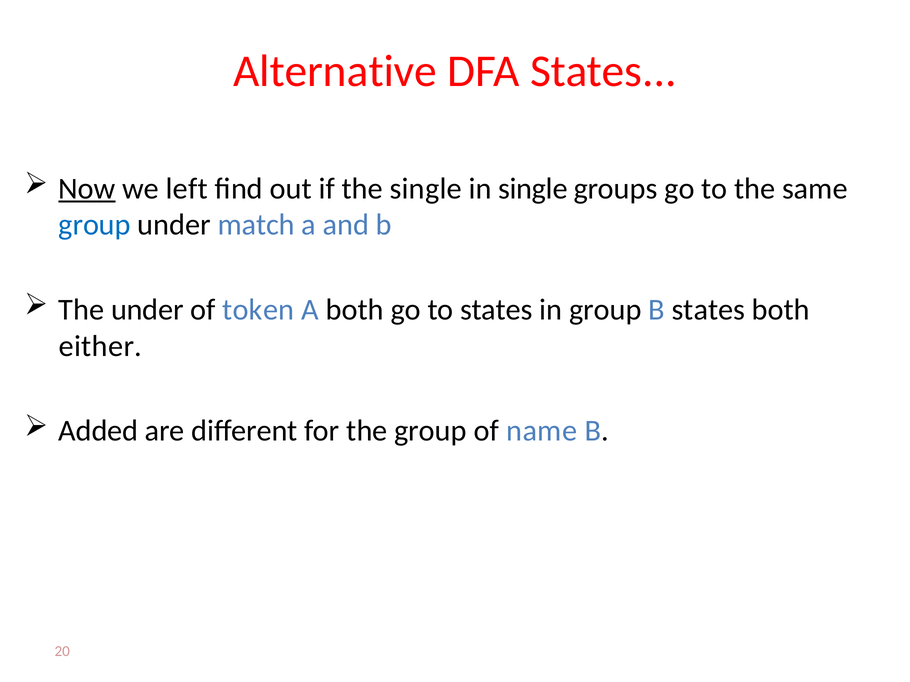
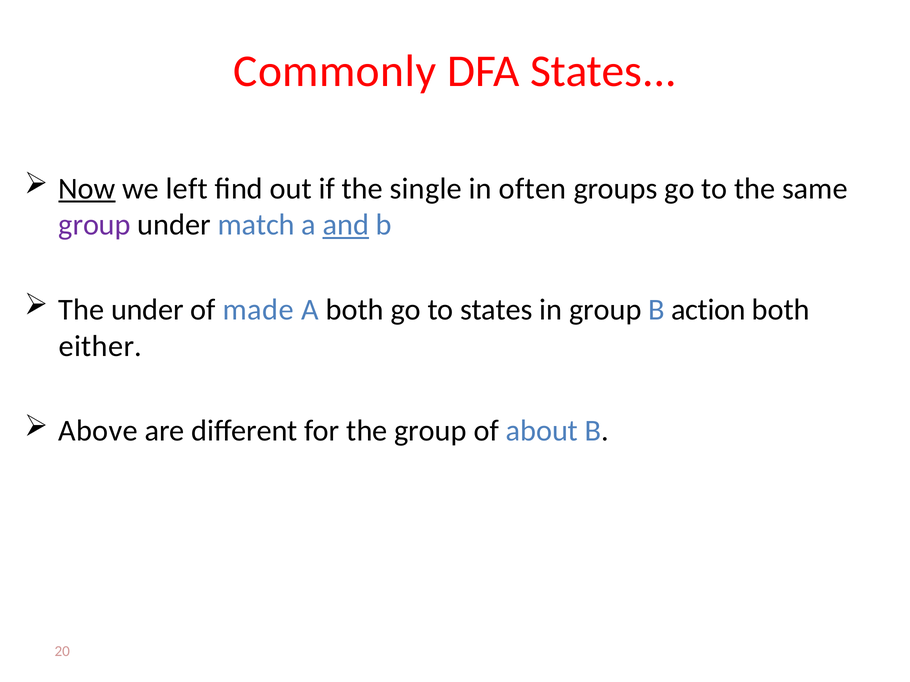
Alternative: Alternative -> Commonly (335, 71)
in single: single -> often (533, 189)
group colour: blue -> purple (95, 225)
and underline: none -> present (346, 225)
token: token -> made (258, 310)
B states: states -> action (708, 310)
Added: Added -> Above (98, 431)
name: name -> about (542, 431)
